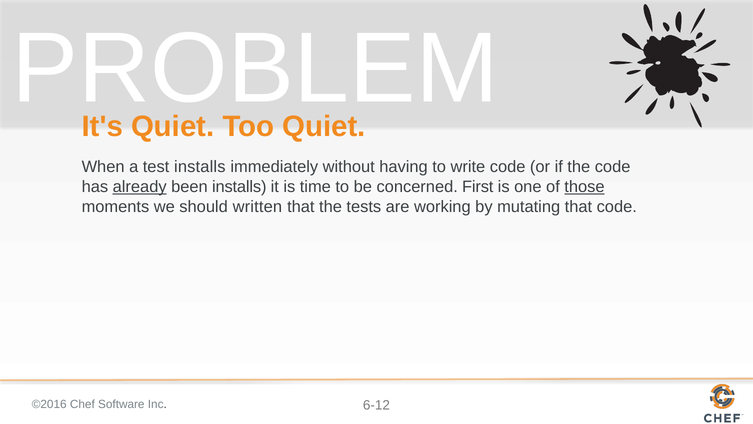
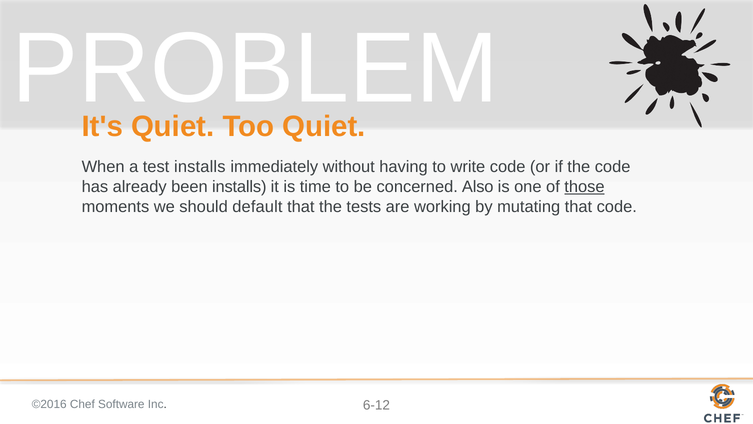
already underline: present -> none (140, 187)
First: First -> Also (478, 187)
written: written -> default (257, 206)
